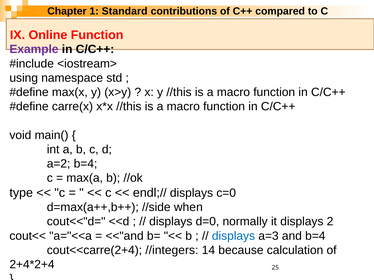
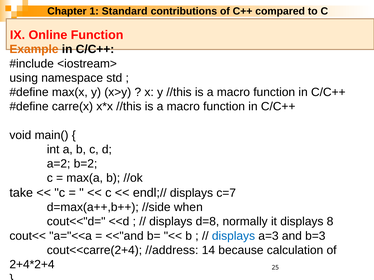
Example colour: purple -> orange (34, 49)
a=2 b=4: b=4 -> b=2 (85, 164)
type: type -> take (21, 193)
c=0: c=0 -> c=7 (226, 193)
d=0: d=0 -> d=8 (207, 222)
2: 2 -> 8 (330, 222)
and b=4: b=4 -> b=3 (315, 236)
//integers: //integers -> //address (172, 251)
